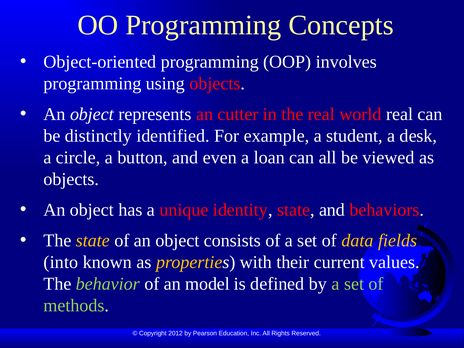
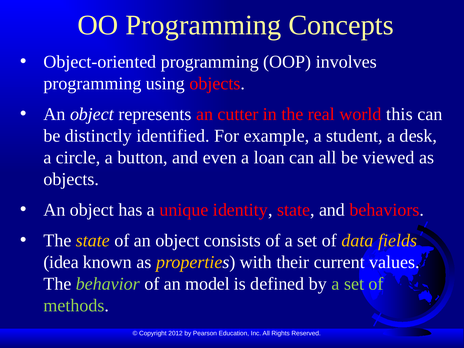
world real: real -> this (400, 114)
into: into -> idea (61, 262)
